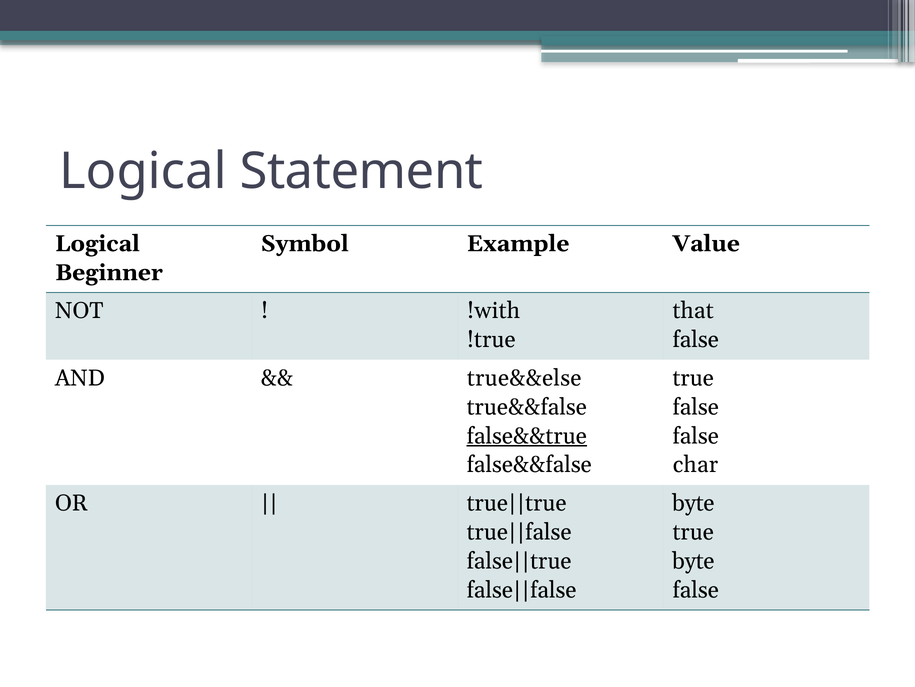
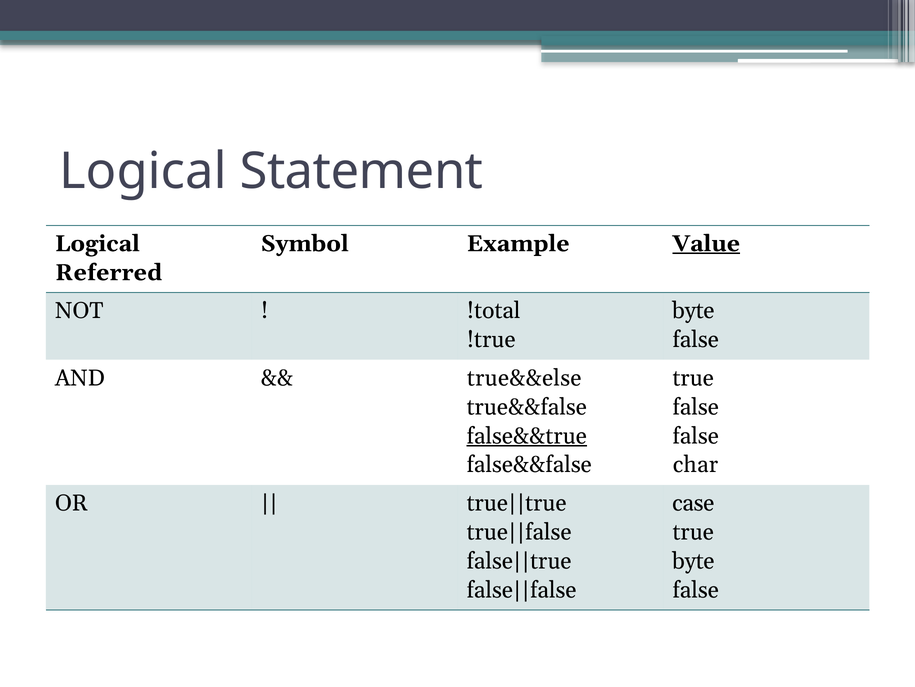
Value underline: none -> present (706, 243)
Beginner: Beginner -> Referred (109, 272)
!with: !with -> !total (494, 310)
that: that -> byte (693, 310)
byte: byte -> case (693, 503)
